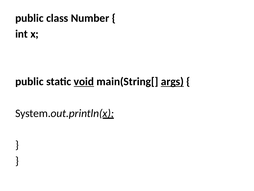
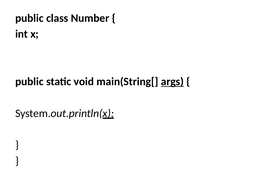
void underline: present -> none (84, 81)
